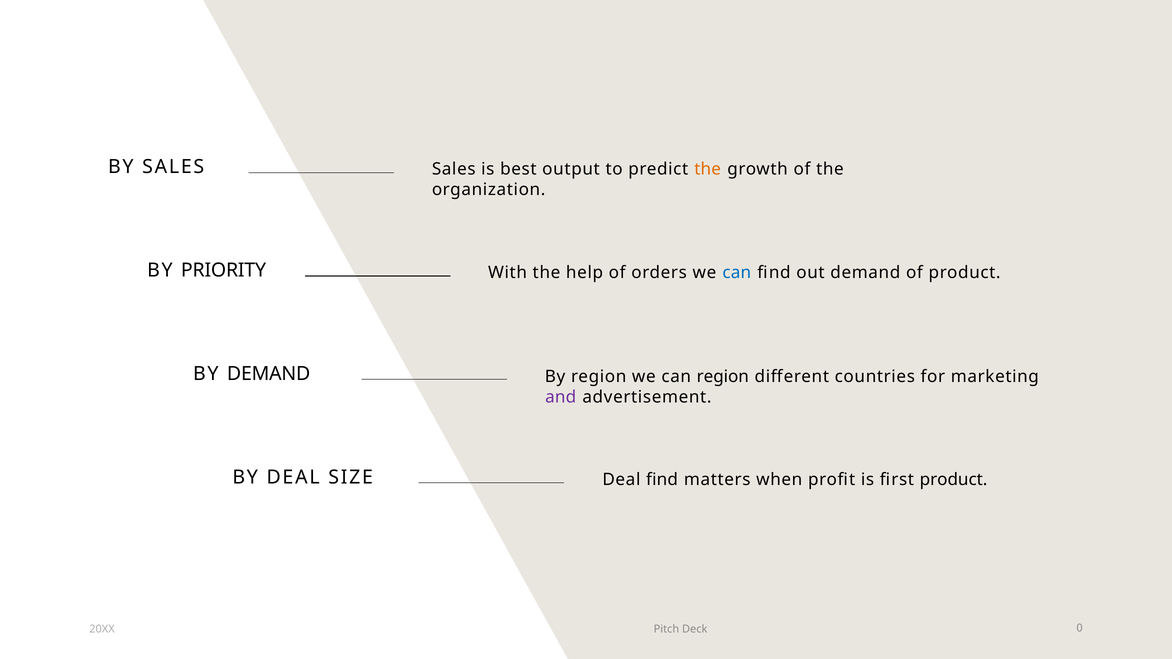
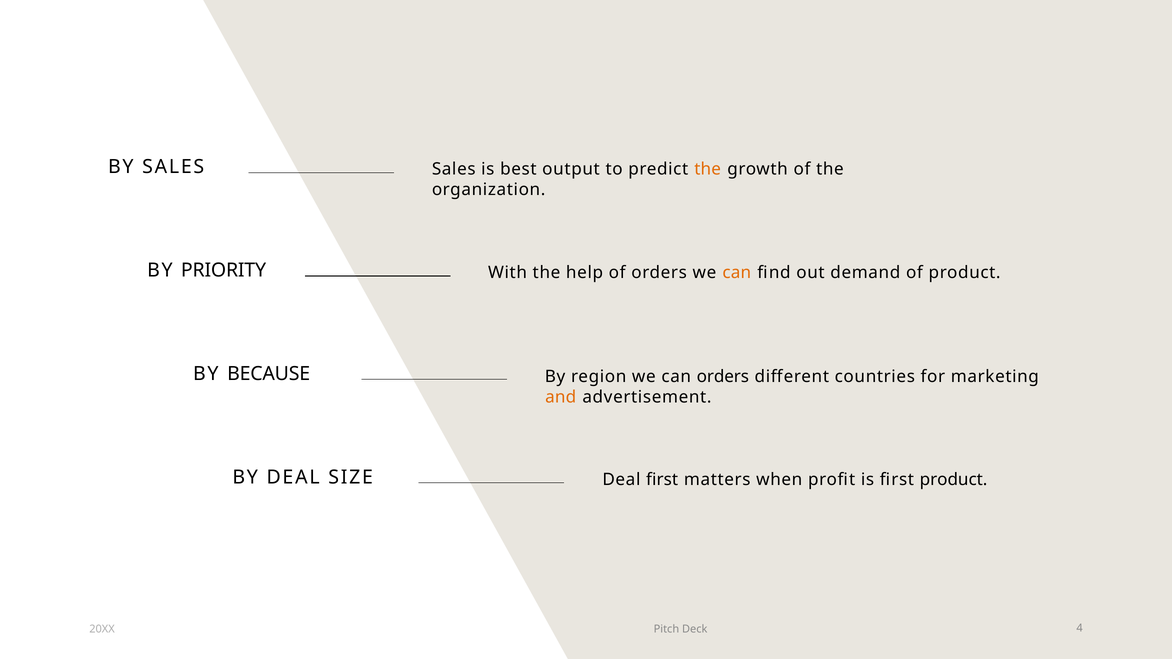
can colour: blue -> orange (737, 273)
BY DEMAND: DEMAND -> BECAUSE (269, 374)
can region: region -> orders (723, 377)
and colour: purple -> orange (561, 397)
Deal find: find -> first (662, 480)
0: 0 -> 4 (1080, 628)
